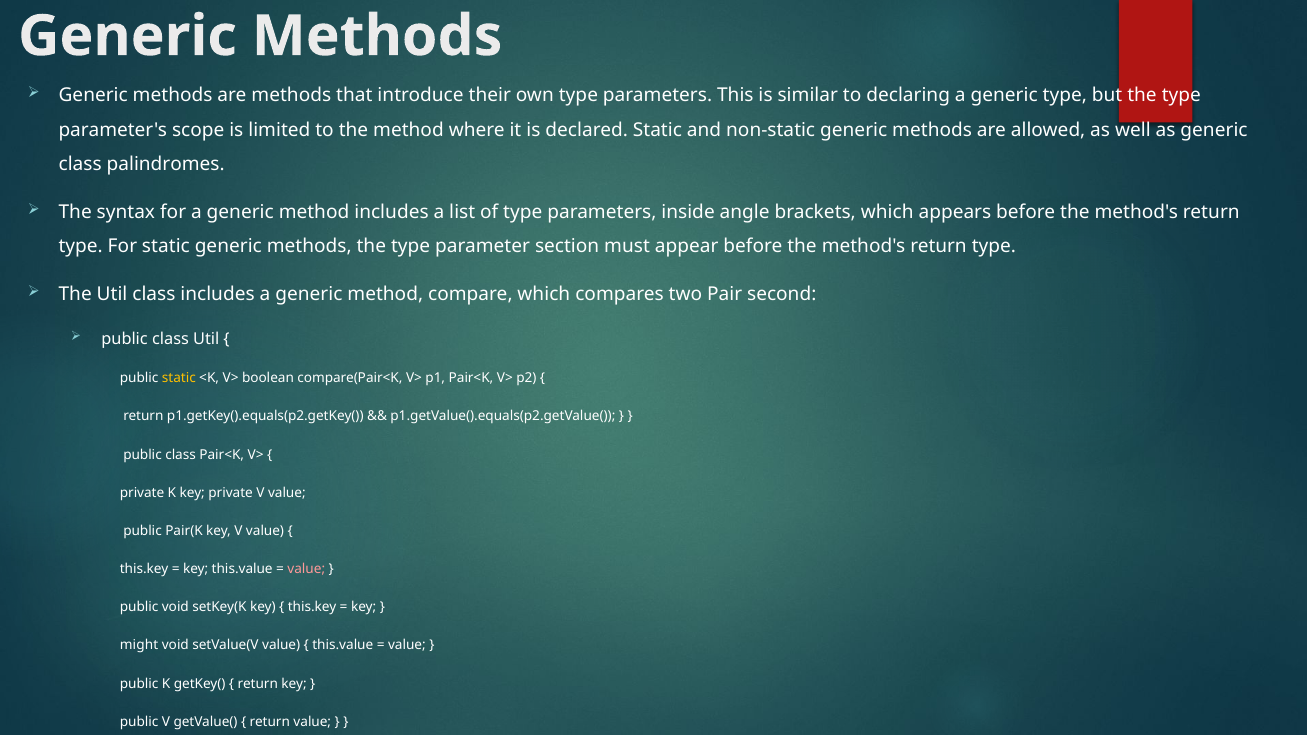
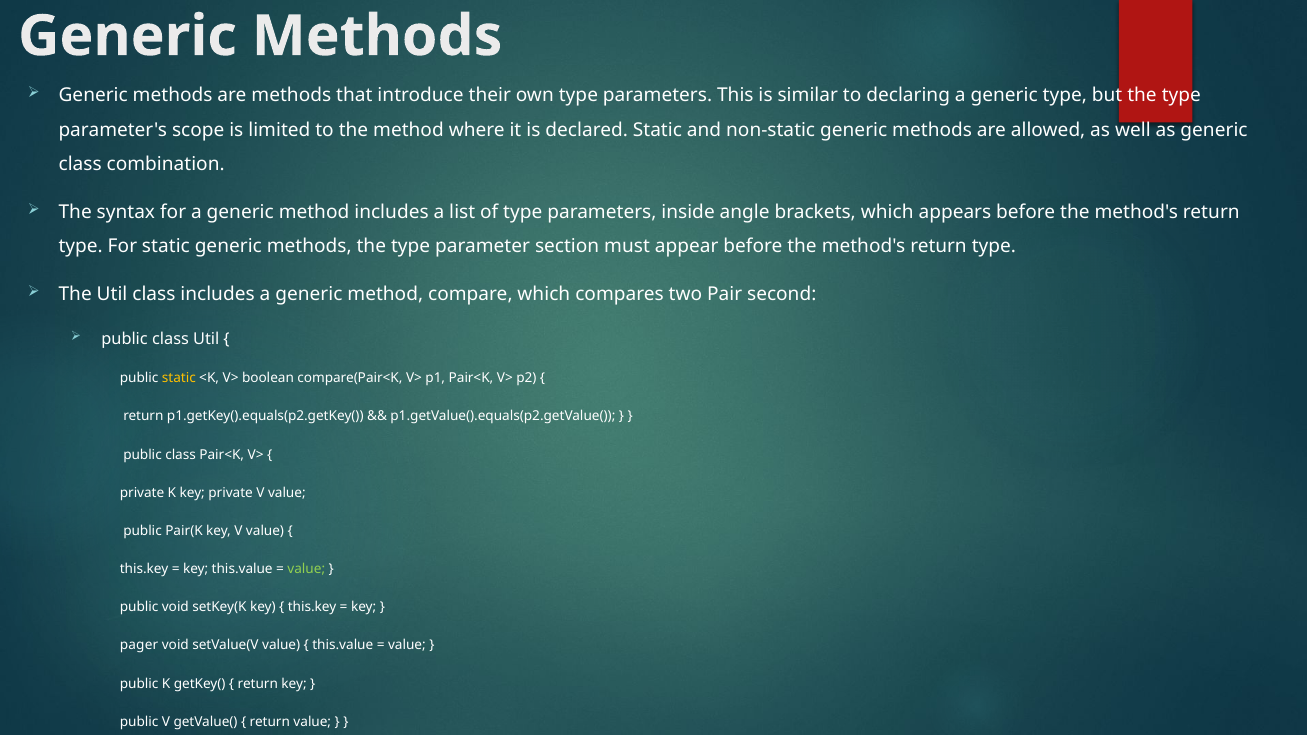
palindromes: palindromes -> combination (166, 164)
value colour: pink -> light green (306, 569)
might: might -> pager (139, 646)
